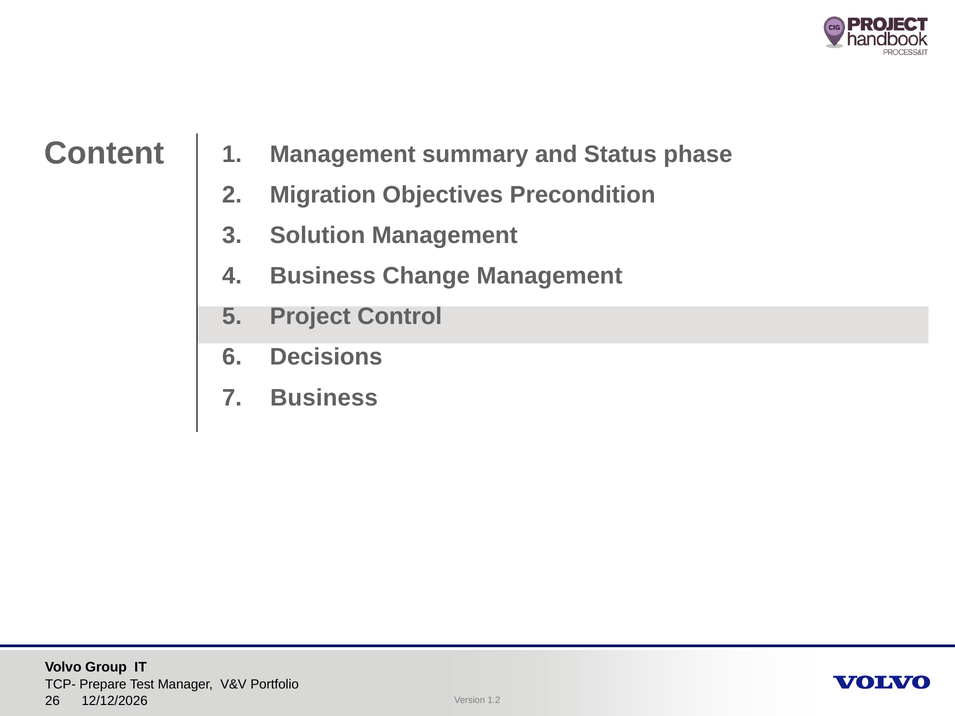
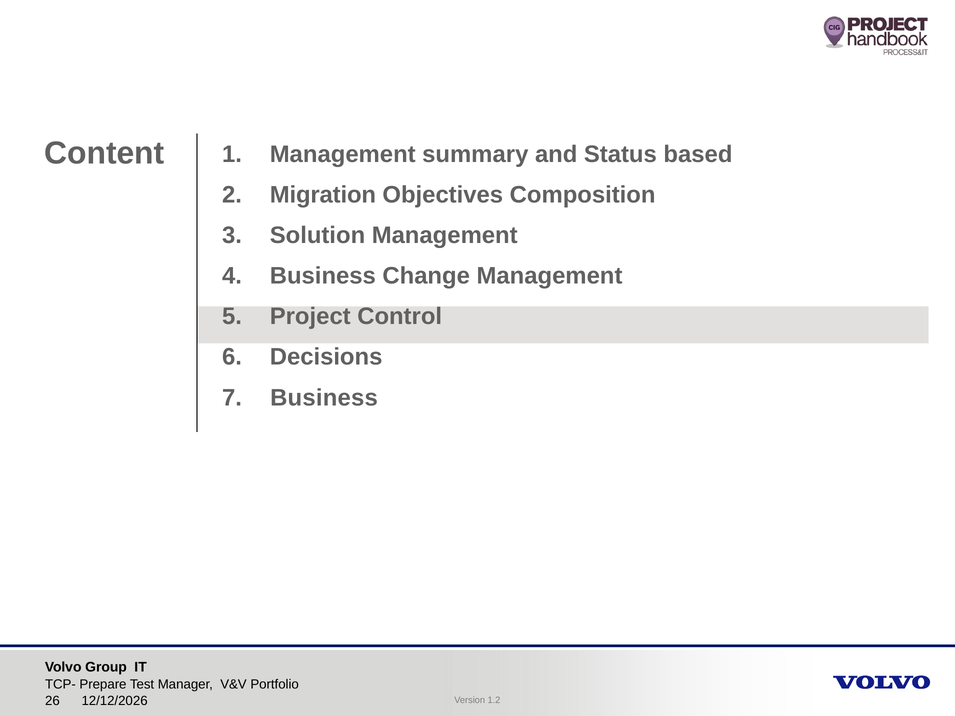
phase: phase -> based (698, 154)
Precondition: Precondition -> Composition (583, 195)
